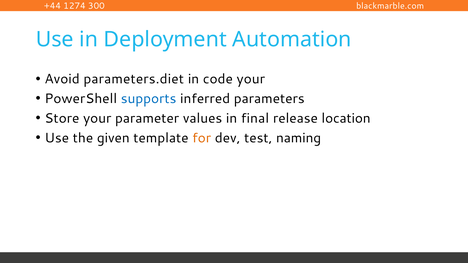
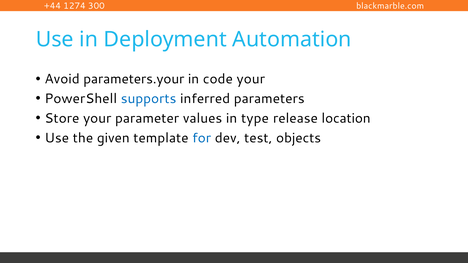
parameters.diet: parameters.diet -> parameters.your (134, 79)
final: final -> type (255, 118)
for colour: orange -> blue (202, 138)
naming: naming -> objects (299, 138)
